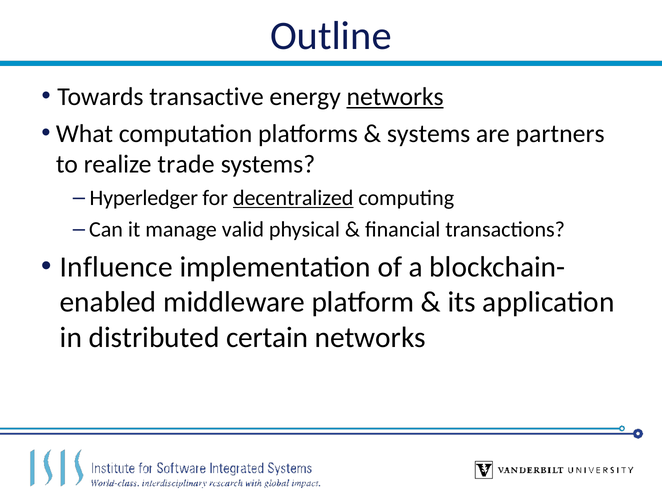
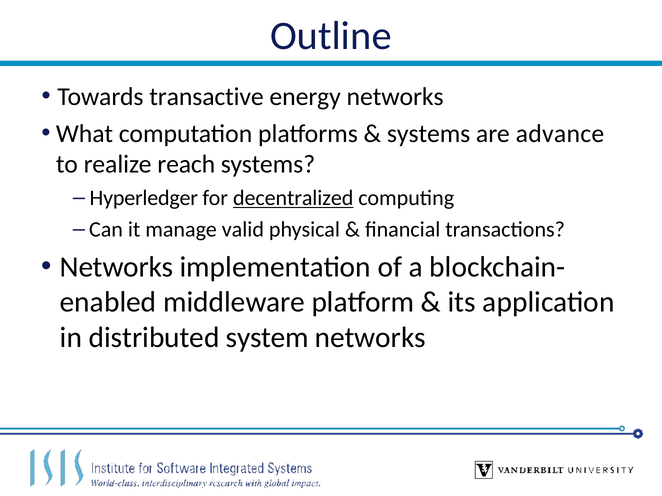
networks underline: present -> none (395, 97)
partners: partners -> advance (560, 134)
trade: trade -> reach (186, 165)
Influence: Influence -> Networks (117, 267)
certain: certain -> system (267, 338)
